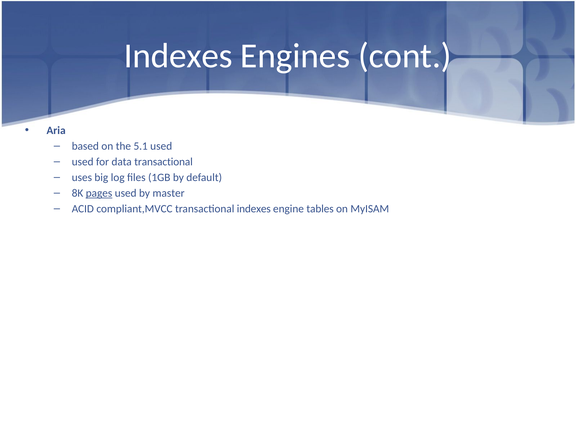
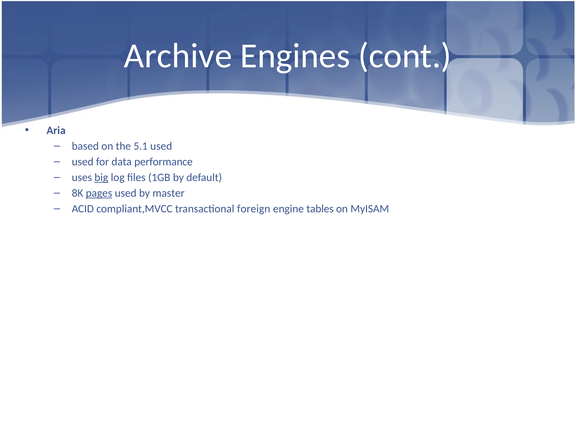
Indexes: Indexes -> Archive (178, 56)
data transactional: transactional -> performance (164, 162)
big underline: none -> present (101, 177)
transactional indexes: indexes -> foreign (254, 209)
